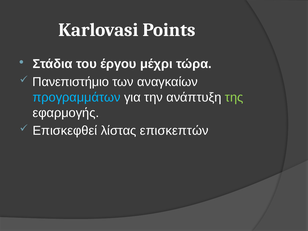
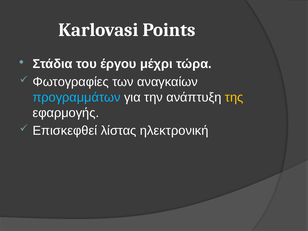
Πανεπιστήμιο: Πανεπιστήμιο -> Φωτογραφίες (71, 82)
της colour: light green -> yellow (234, 97)
επισκεπτών: επισκεπτών -> ηλεκτρονική (174, 131)
